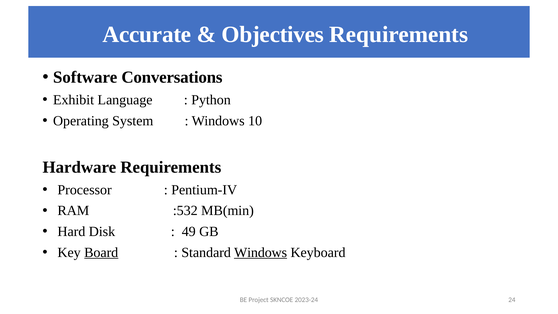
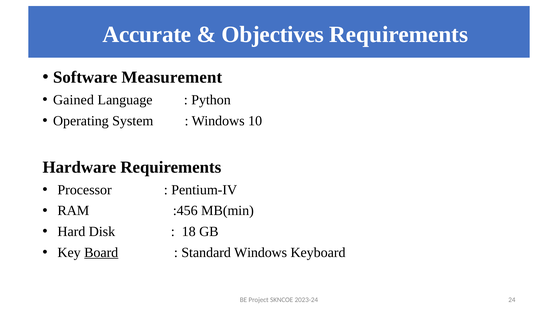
Conversations: Conversations -> Measurement (172, 77)
Exhibit: Exhibit -> Gained (73, 100)
:532: :532 -> :456 (185, 211)
49: 49 -> 18 (189, 231)
Windows underline: present -> none (261, 252)
